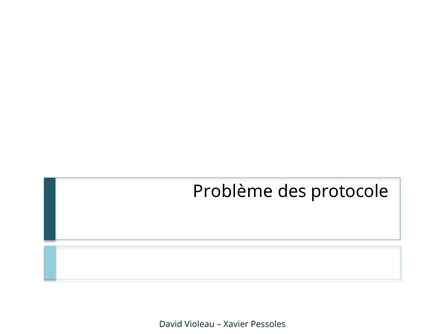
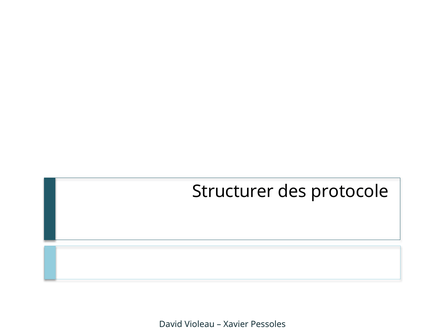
Problème: Problème -> Structurer (233, 191)
